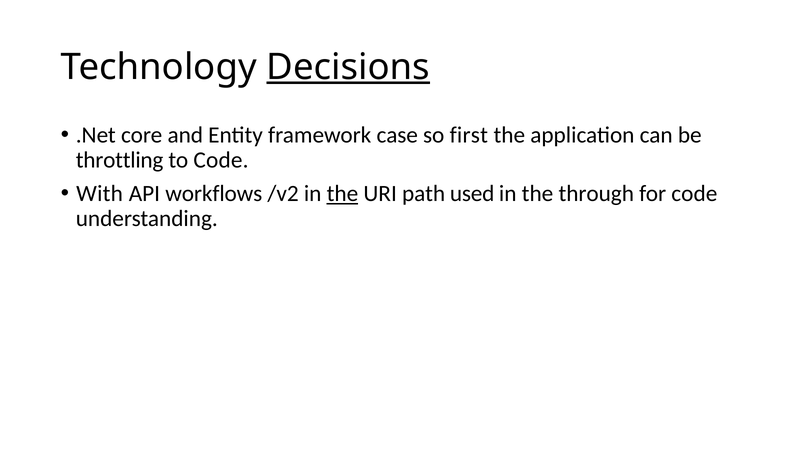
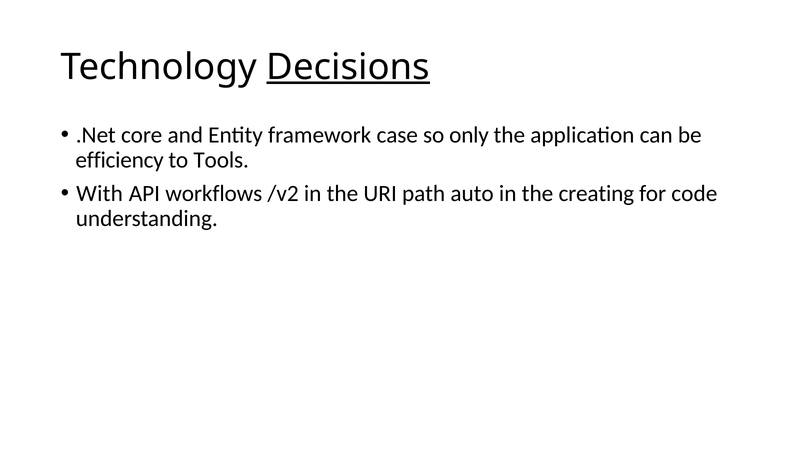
first: first -> only (469, 135)
throttling: throttling -> efficiency (120, 160)
to Code: Code -> Tools (221, 160)
the underline: present -> none (342, 194)
used: used -> auto (472, 194)
through: through -> creating (596, 194)
